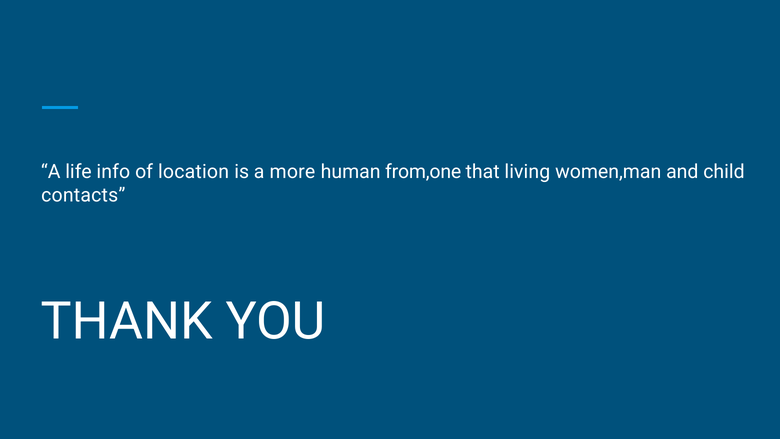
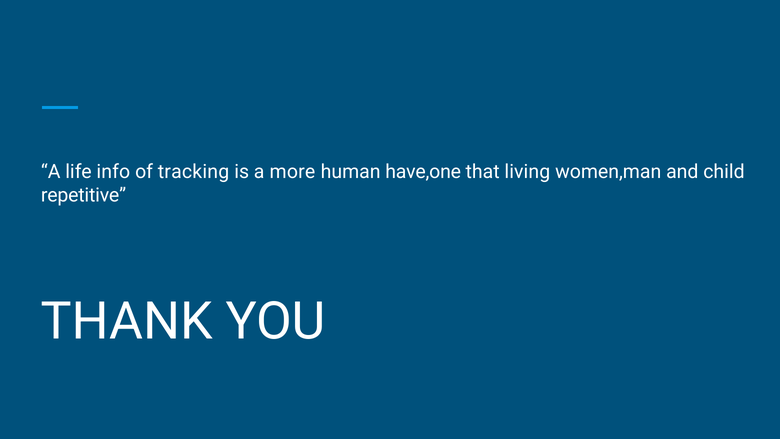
location: location -> tracking (194, 172)
from,one: from,one -> have,one (423, 172)
contacts: contacts -> repetitive (83, 195)
